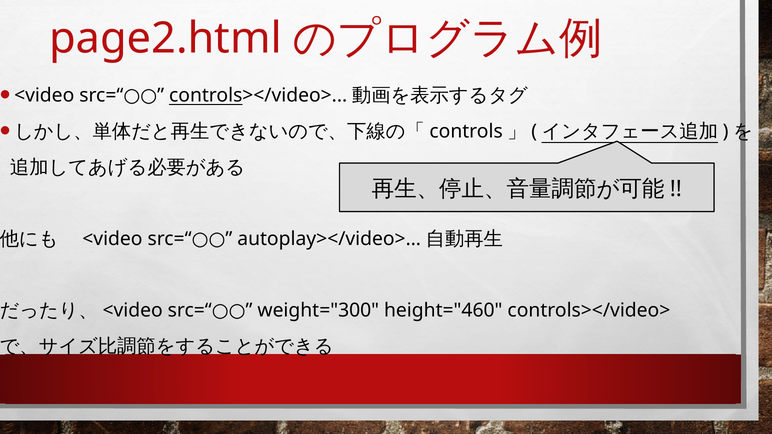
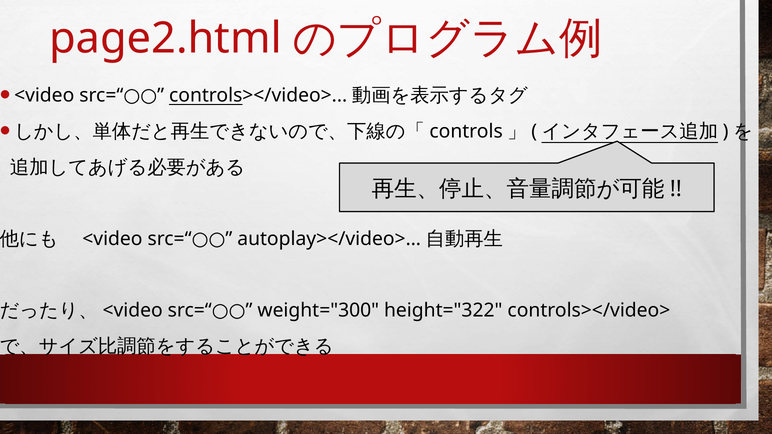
height="460: height="460 -> height="322 (443, 311)
